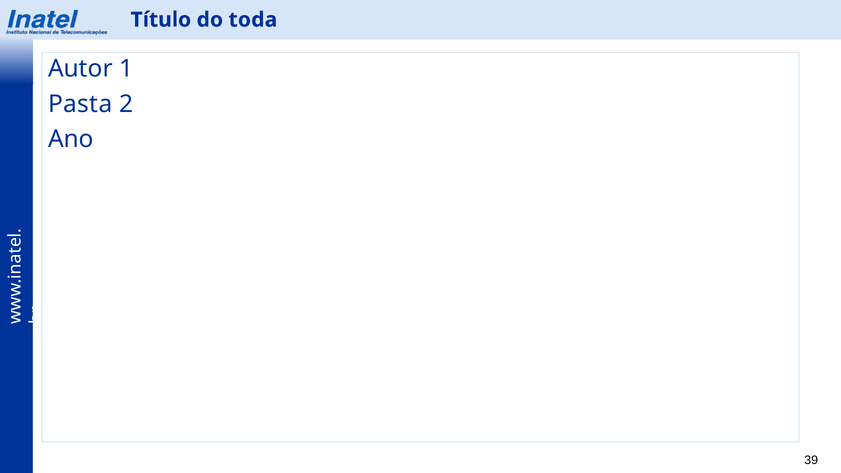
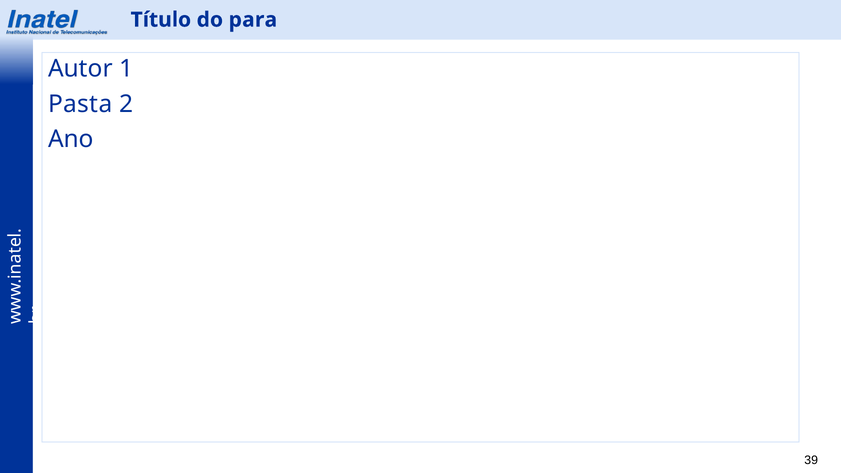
toda: toda -> para (253, 20)
